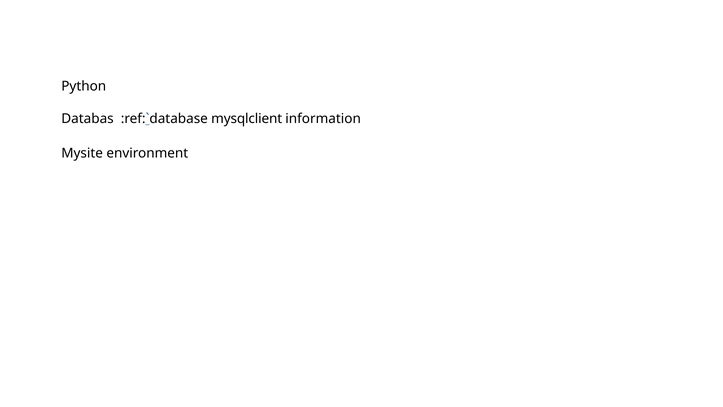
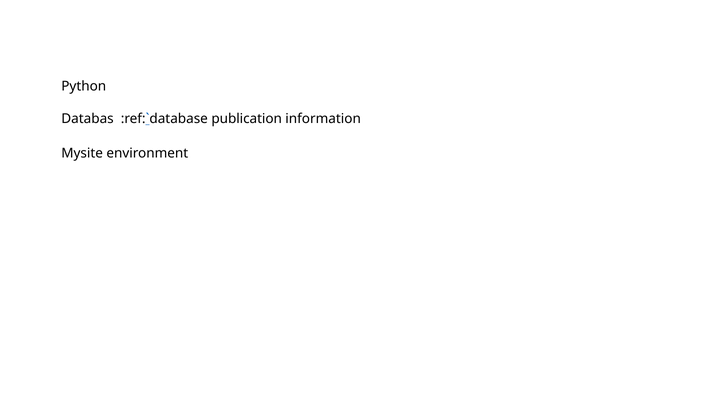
mysqlclient: mysqlclient -> publication (247, 119)
